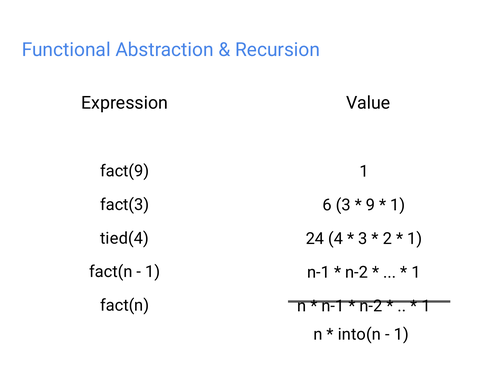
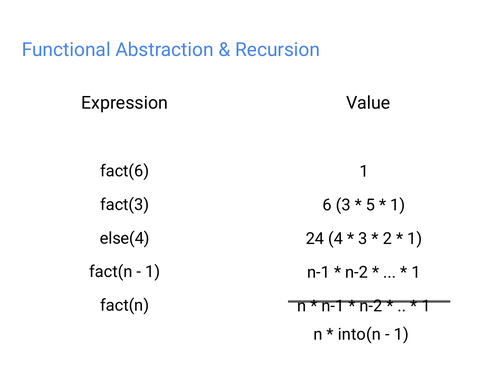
fact(9: fact(9 -> fact(6 (125, 171)
9: 9 -> 5 (371, 205)
tied(4: tied(4 -> else(4 (125, 238)
